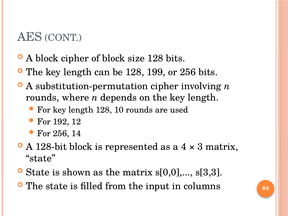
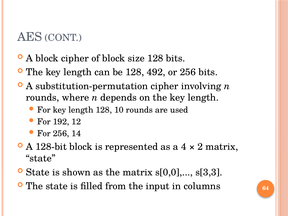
199: 199 -> 492 (156, 72)
3: 3 -> 2 (200, 147)
